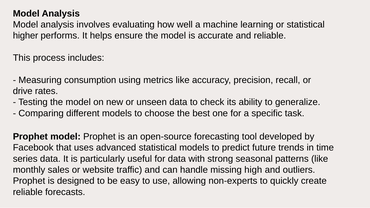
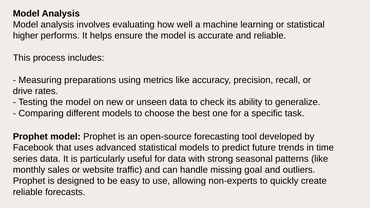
consumption: consumption -> preparations (90, 80)
high: high -> goal (253, 170)
